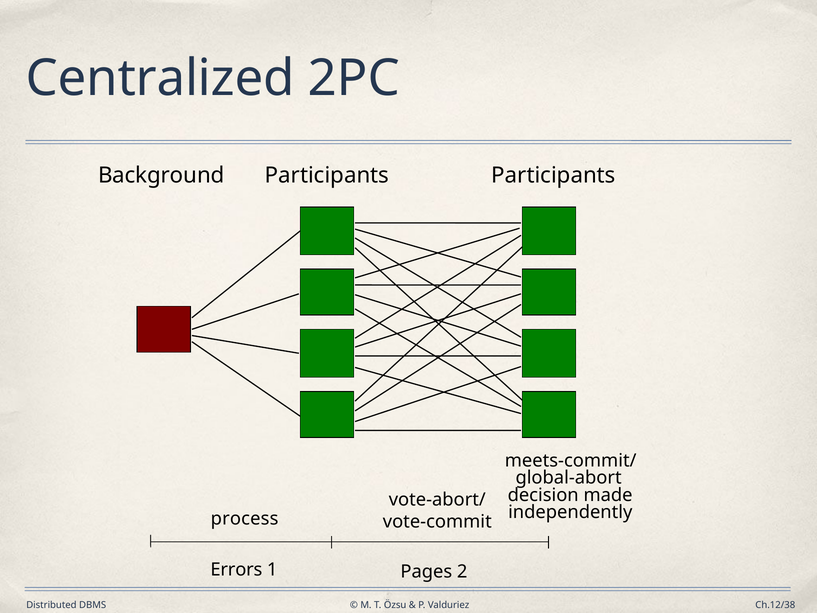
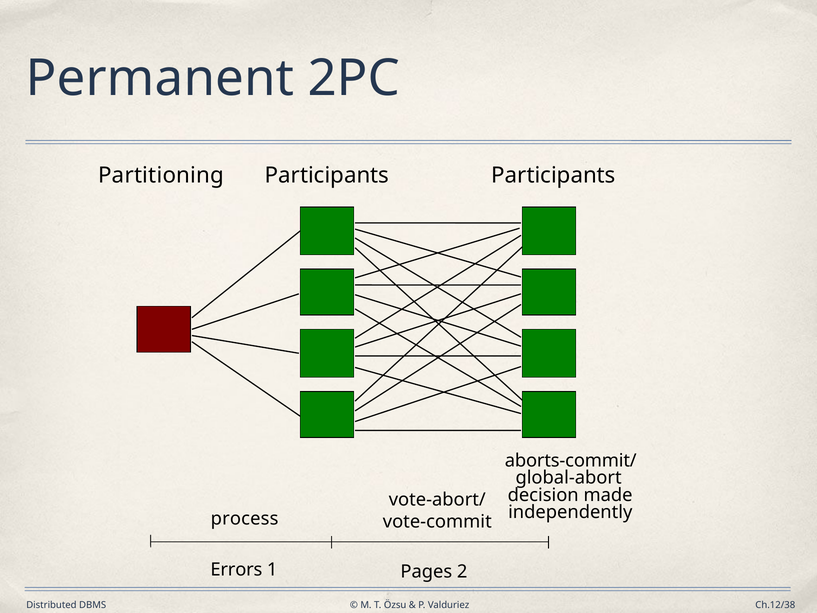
Centralized: Centralized -> Permanent (160, 78)
Background: Background -> Partitioning (161, 176)
meets-commit/: meets-commit/ -> aborts-commit/ (571, 461)
